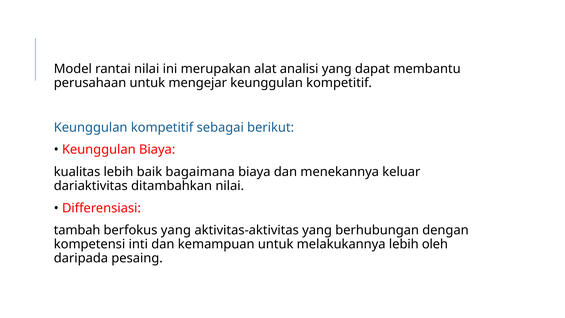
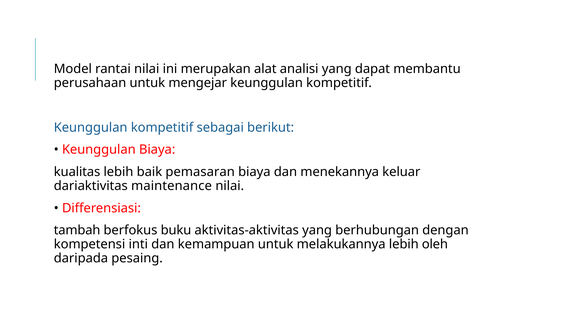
bagaimana: bagaimana -> pemasaran (200, 172)
ditambahkan: ditambahkan -> maintenance (172, 186)
berfokus yang: yang -> buku (176, 230)
